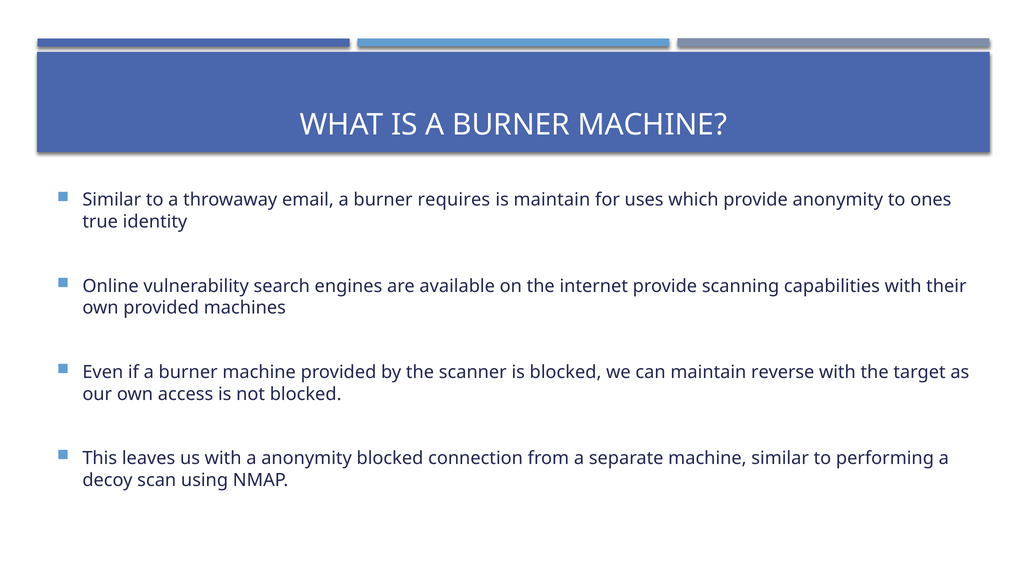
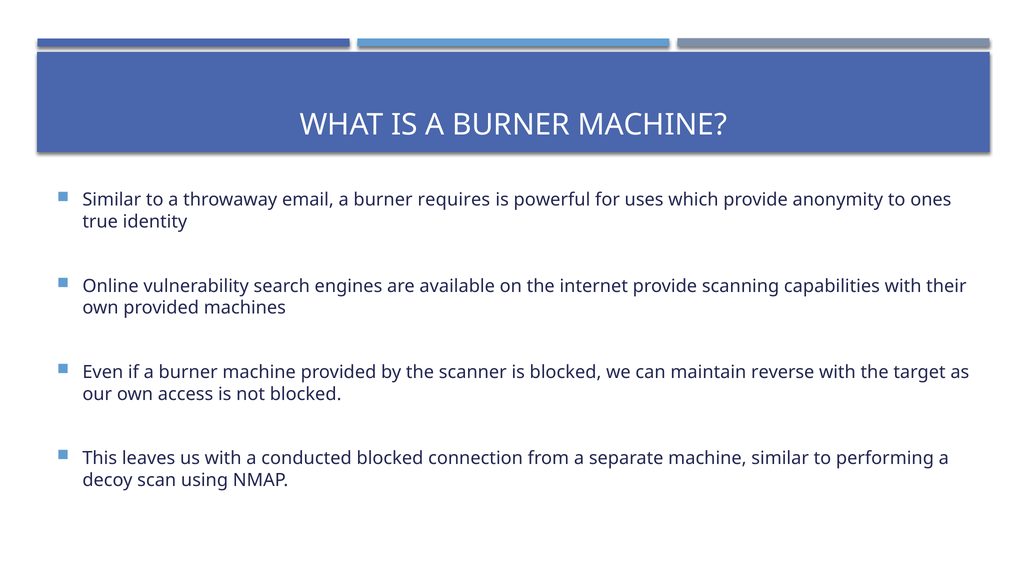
is maintain: maintain -> powerful (552, 200)
a anonymity: anonymity -> conducted (307, 458)
